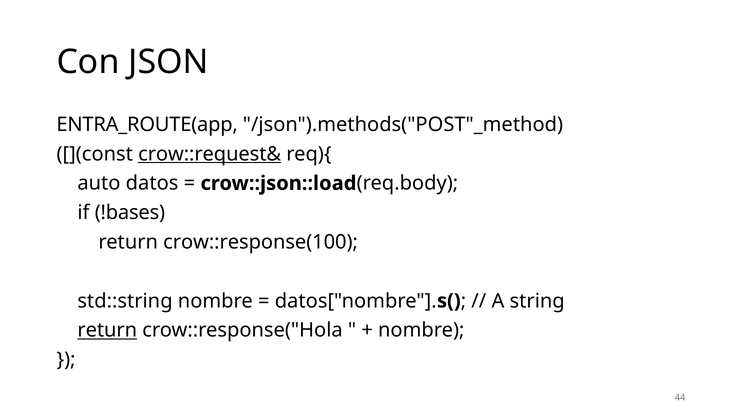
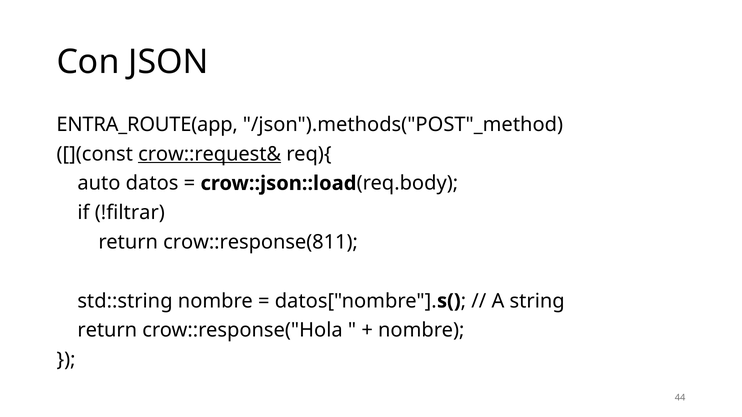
!bases: !bases -> !filtrar (130, 213)
crow::response(100: crow::response(100 -> crow::response(811 (261, 242)
return underline: present -> none (107, 331)
